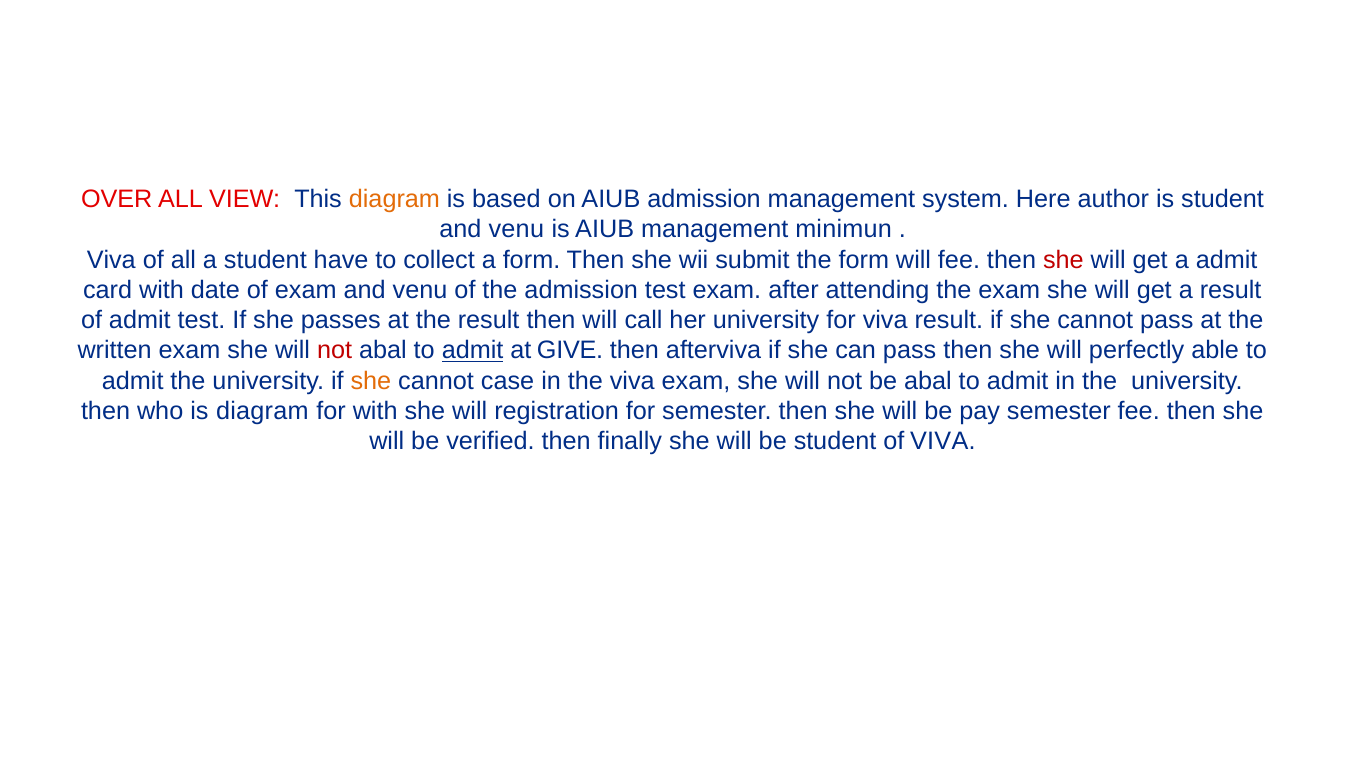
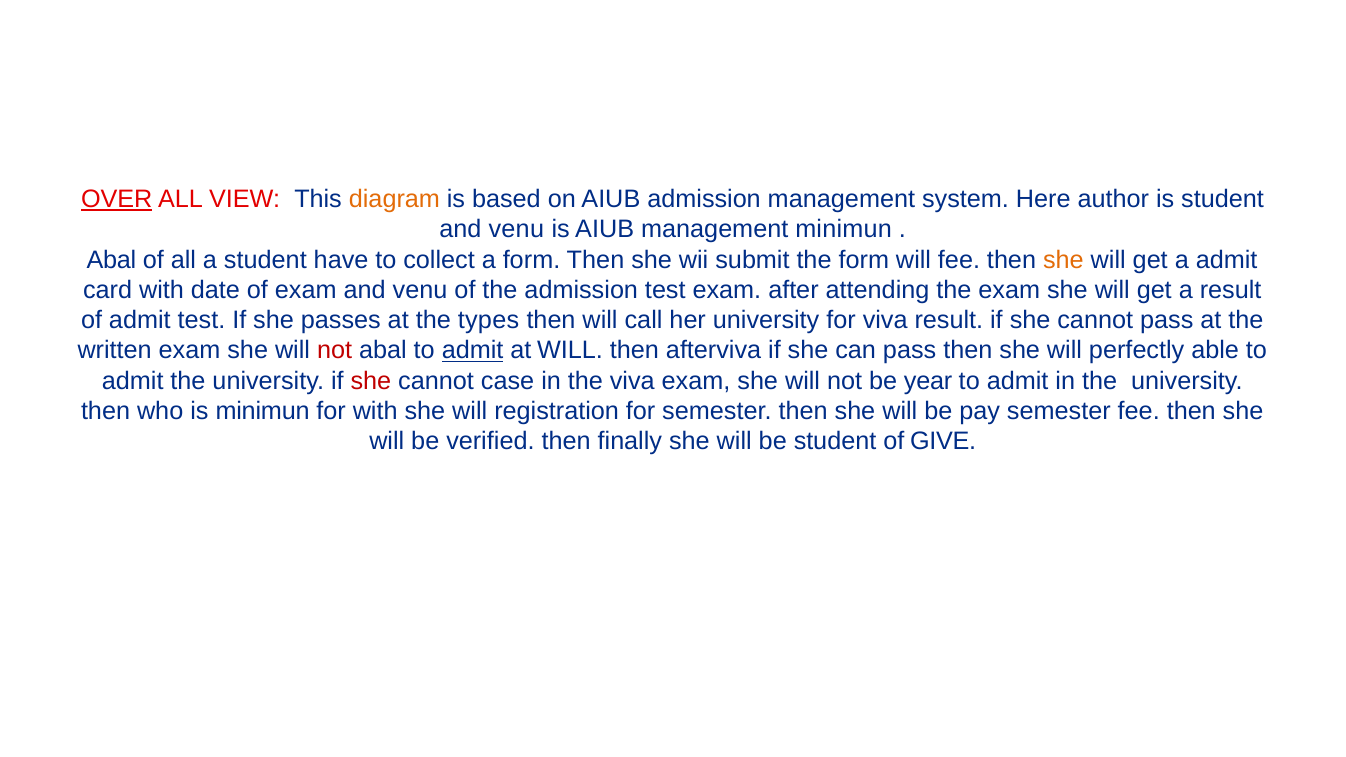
OVER underline: none -> present (117, 199)
Viva: Viva -> Abal (111, 260)
she colour: red -> orange (1063, 260)
the result: result -> types (489, 320)
at GIVE: GIVE -> WILL (570, 351)
she colour: orange -> red (371, 381)
be abal: abal -> year (928, 381)
is diagram: diagram -> minimun (263, 411)
of VIVA: VIVA -> GIVE (943, 441)
